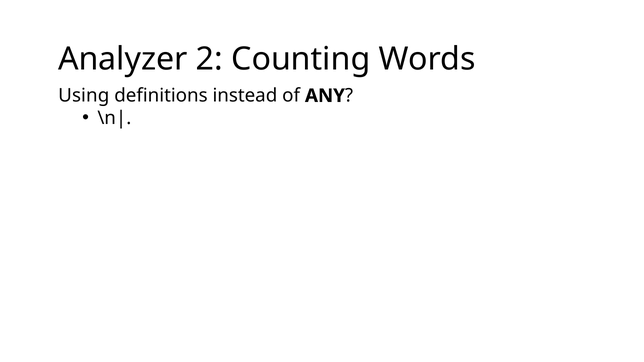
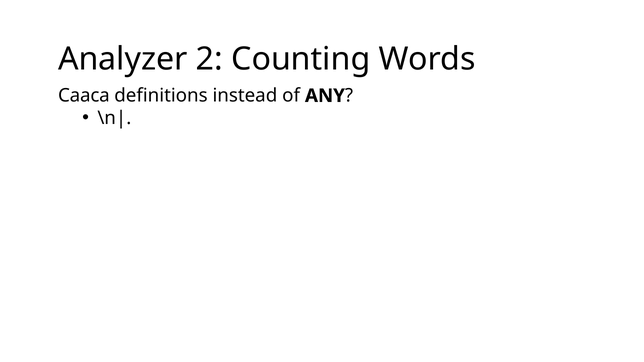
Using: Using -> Caaca (84, 96)
